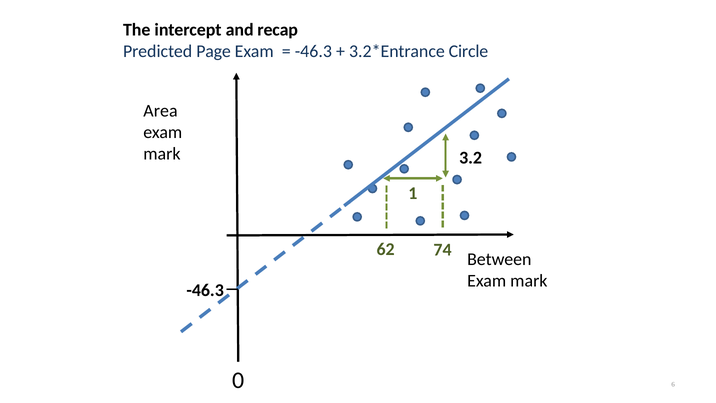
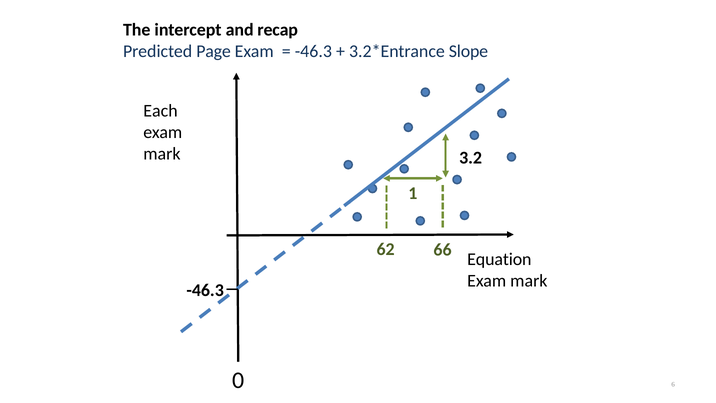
Circle: Circle -> Slope (468, 51)
Area: Area -> Each (160, 111)
74: 74 -> 66 (443, 250)
Between: Between -> Equation (499, 259)
